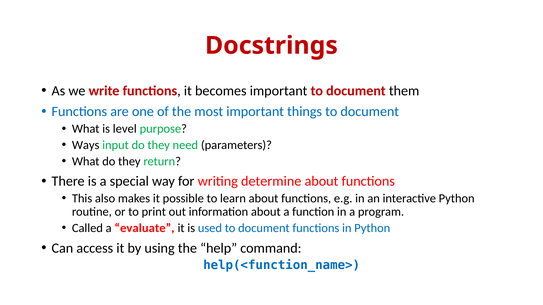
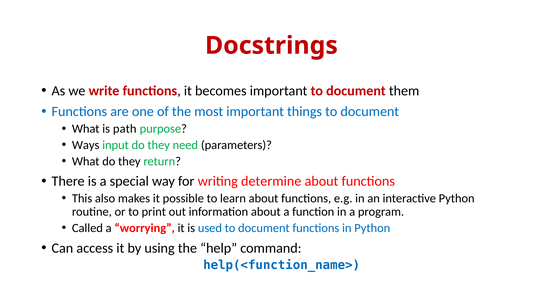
level: level -> path (125, 129)
evaluate: evaluate -> worrying (145, 228)
